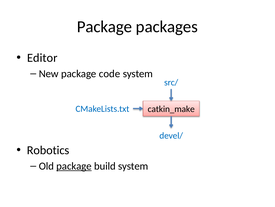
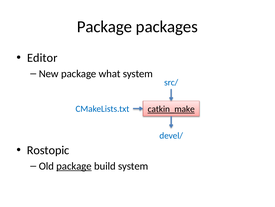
code: code -> what (110, 73)
catkin_make underline: none -> present (171, 109)
Robotics: Robotics -> Rostopic (48, 150)
